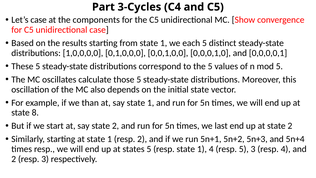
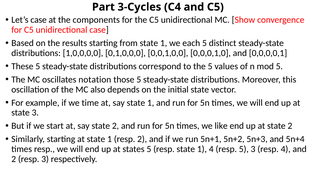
calculate: calculate -> notation (95, 79)
than: than -> time (90, 103)
state 8: 8 -> 3 (35, 113)
last: last -> like (221, 126)
